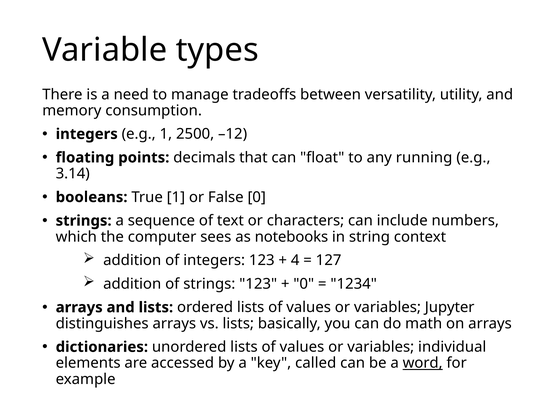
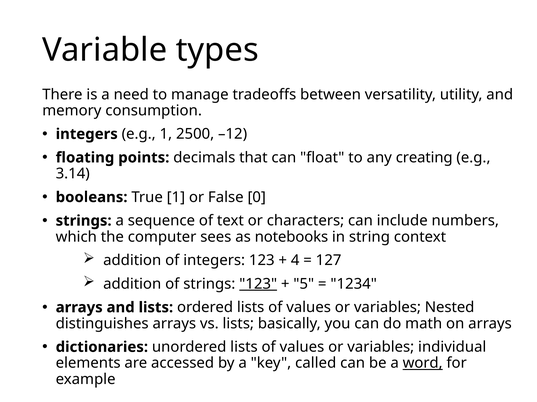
running: running -> creating (424, 158)
123 underline: none -> present (258, 284)
0: 0 -> 5 (304, 284)
Jupyter: Jupyter -> Nested (450, 308)
